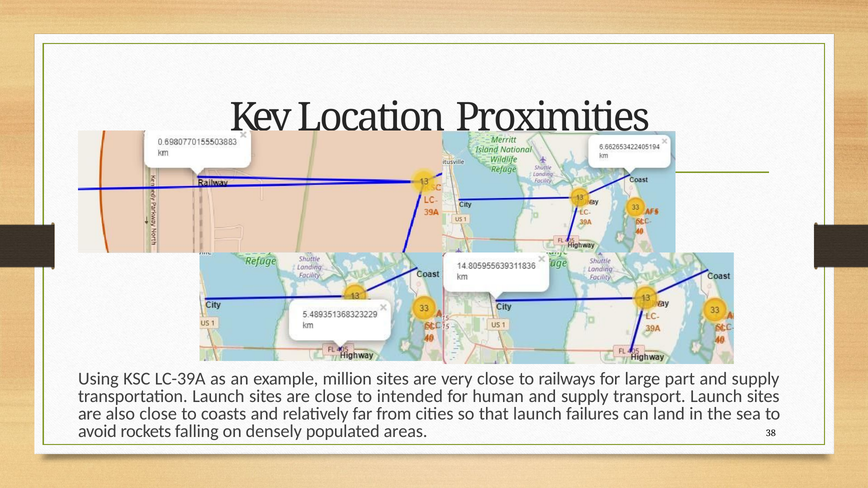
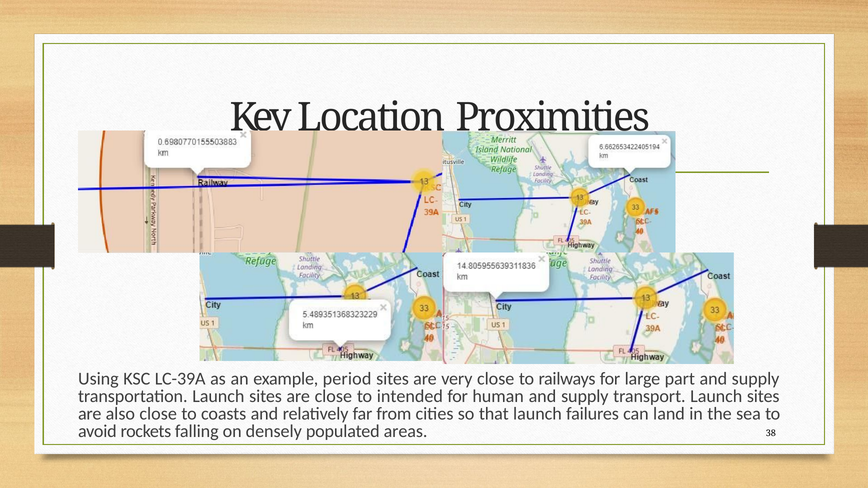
million: million -> period (347, 379)
